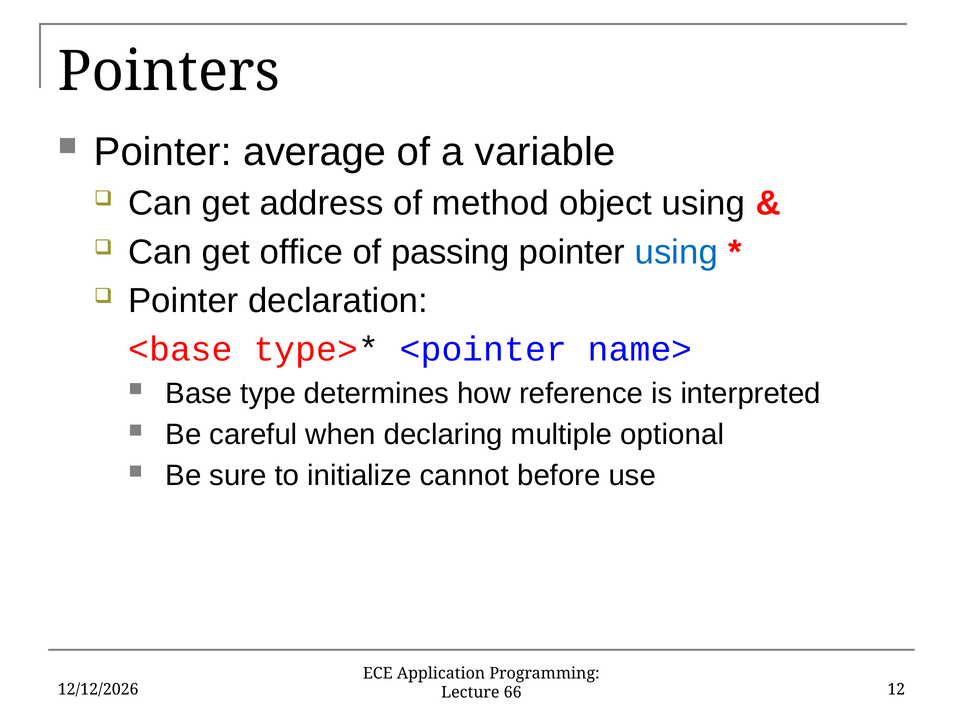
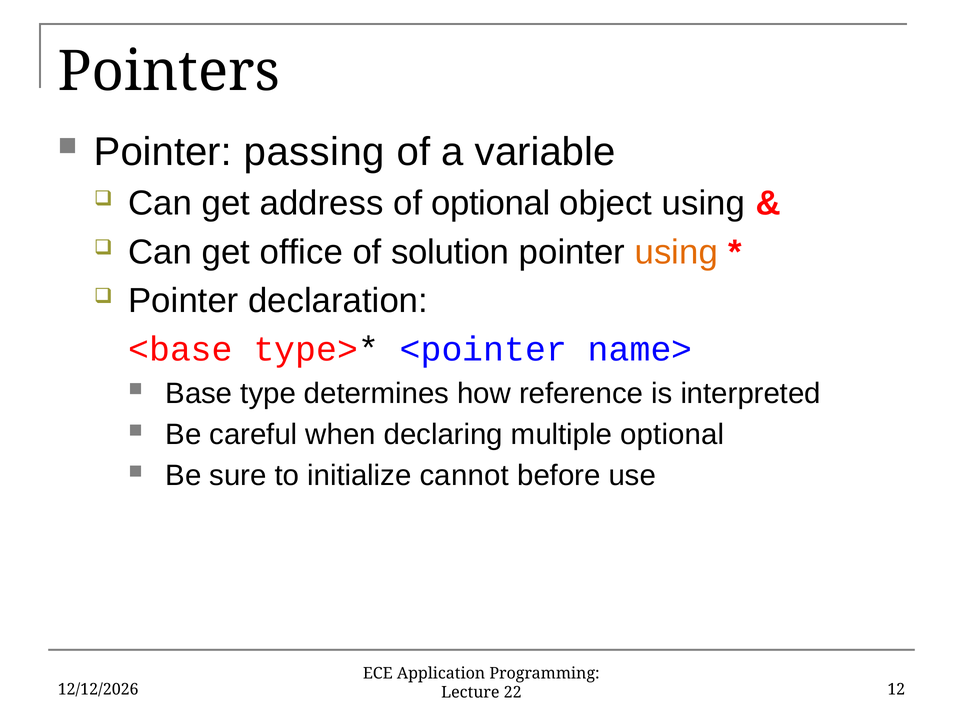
average: average -> passing (314, 152)
of method: method -> optional (491, 204)
passing: passing -> solution (450, 252)
using colour: blue -> orange (676, 252)
66: 66 -> 22 (513, 693)
